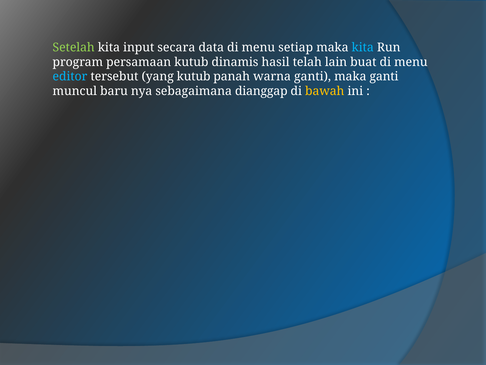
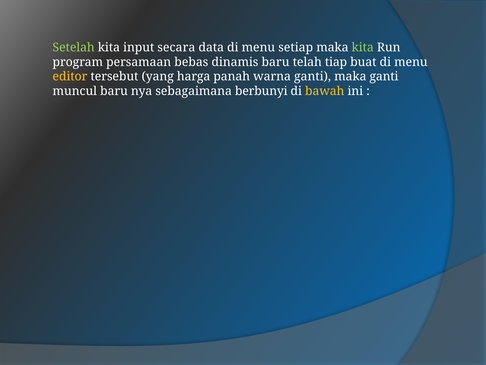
kita colour: light blue -> light green (363, 47)
persamaan kutub: kutub -> bebas (191, 62)
dinamis hasil: hasil -> baru (276, 62)
lain: lain -> tiap (336, 62)
editor colour: light blue -> yellow (70, 77)
yang kutub: kutub -> harga (194, 77)
dianggap: dianggap -> berbunyi (261, 91)
